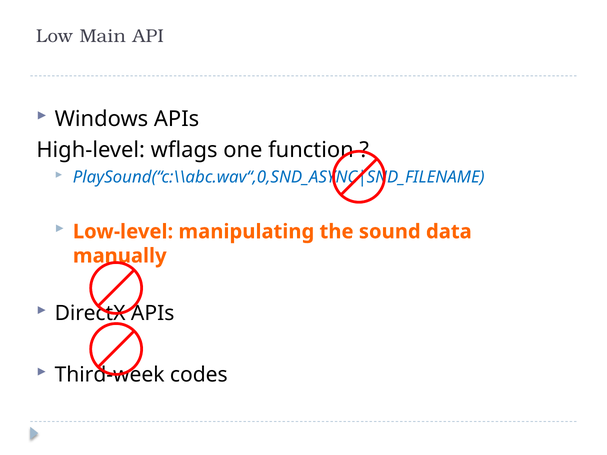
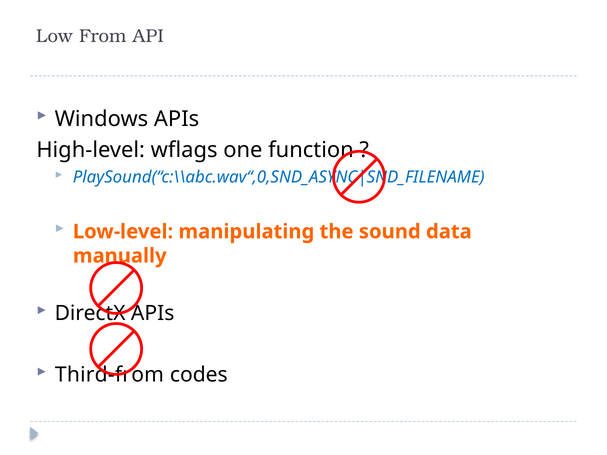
Main: Main -> From (103, 36)
Third-week: Third-week -> Third-from (109, 375)
